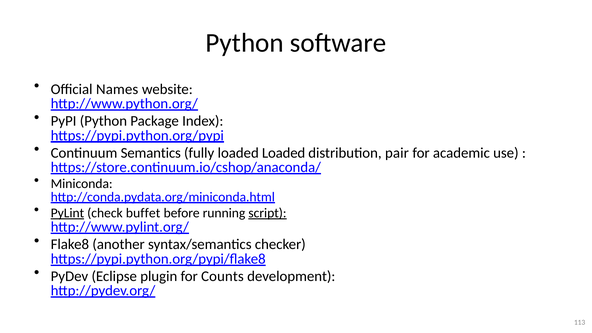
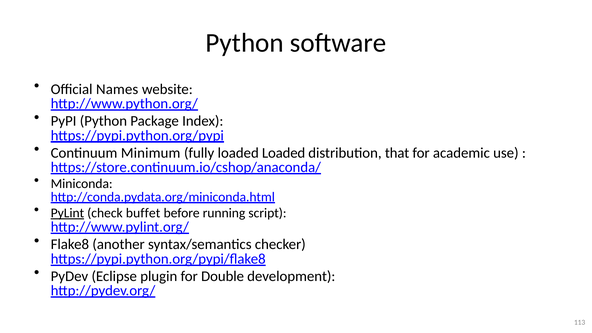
Semantics: Semantics -> Minimum (151, 153)
pair: pair -> that (397, 153)
script underline: present -> none (267, 213)
Counts: Counts -> Double (223, 276)
